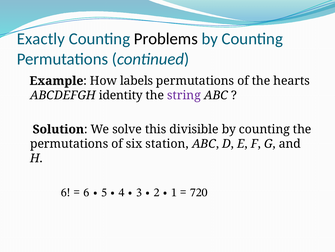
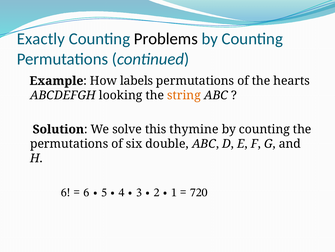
identity: identity -> looking (121, 95)
string colour: purple -> orange (184, 95)
divisible: divisible -> thymine (194, 129)
station: station -> double (167, 144)
